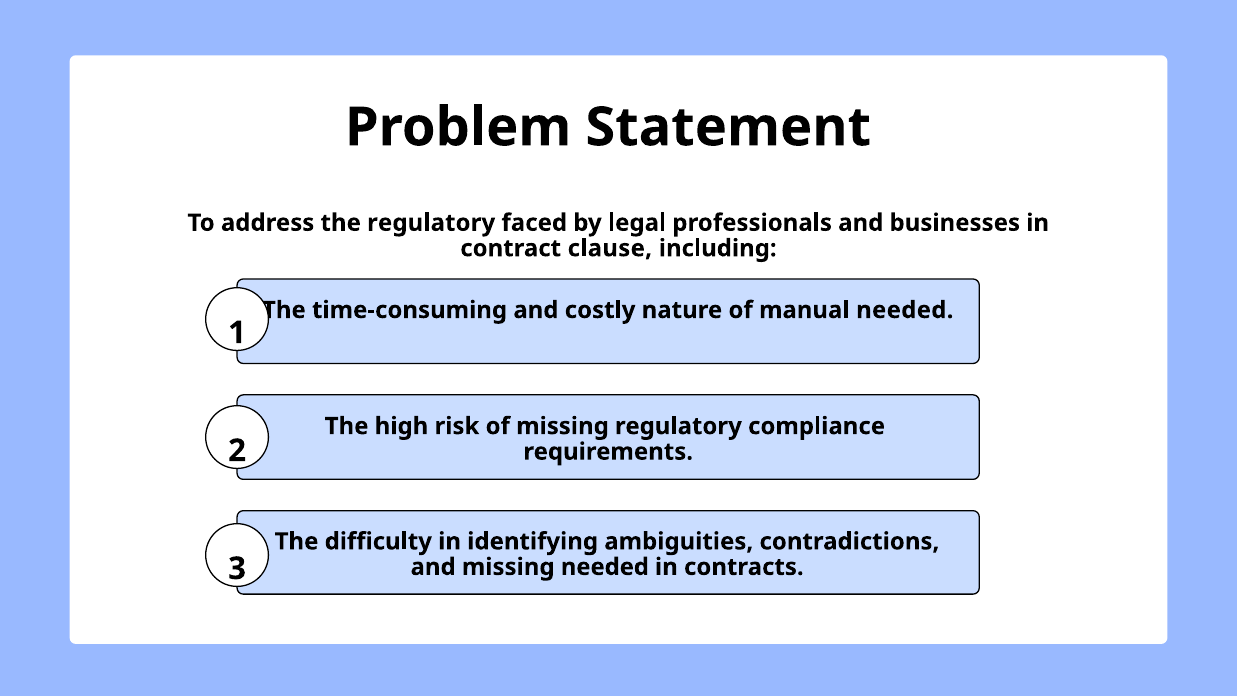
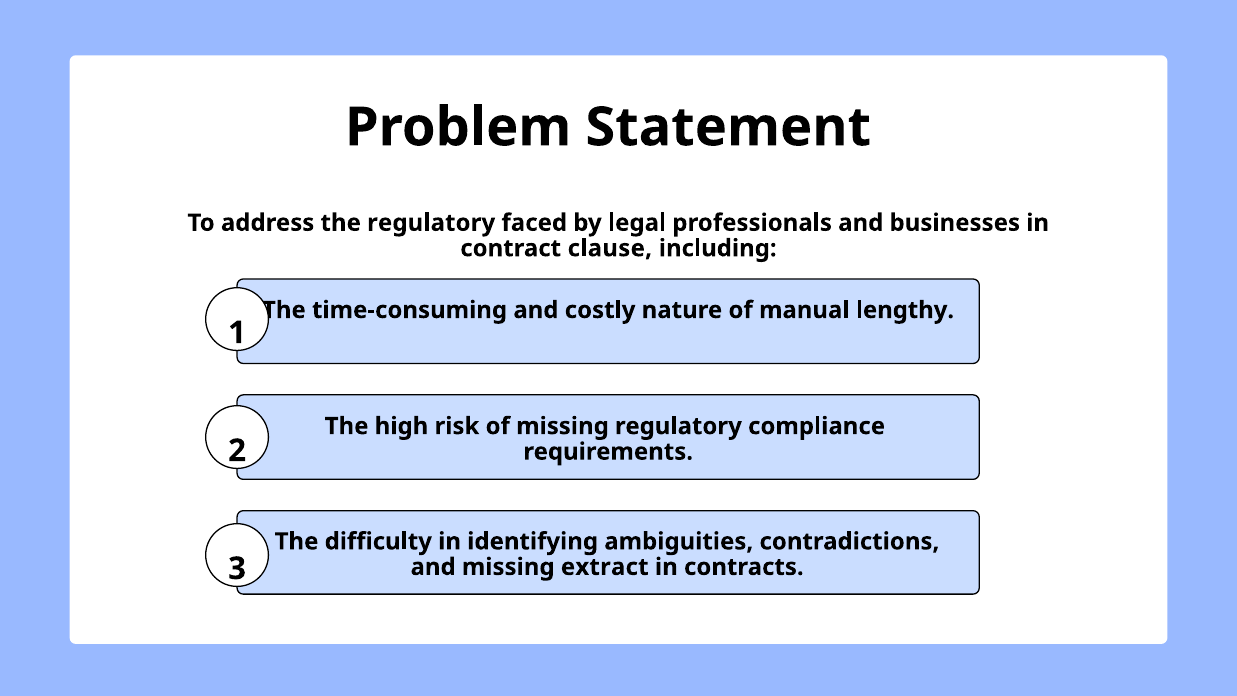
manual needed: needed -> lengthy (905, 310)
missing needed: needed -> extract (605, 567)
